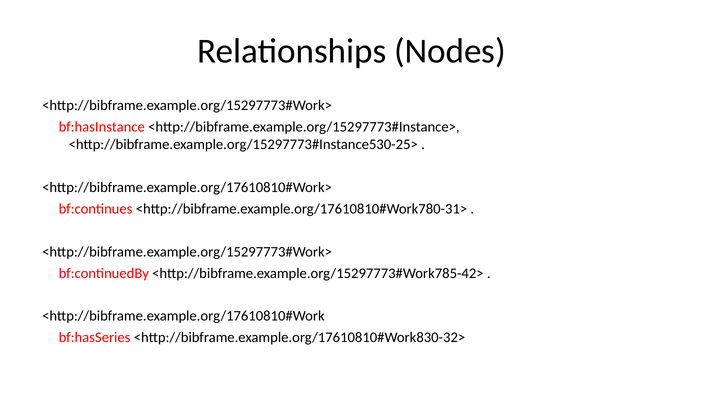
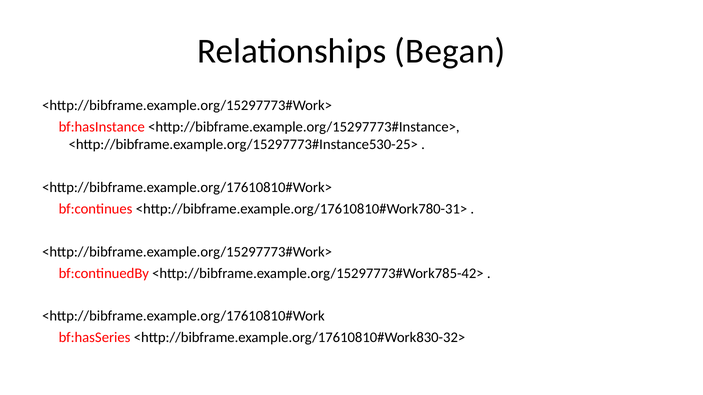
Nodes: Nodes -> Began (450, 51)
